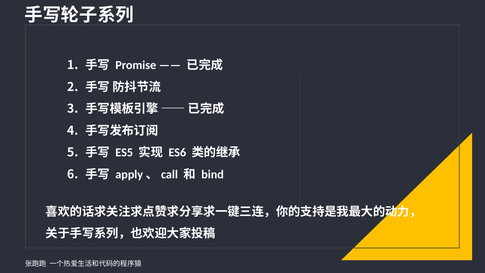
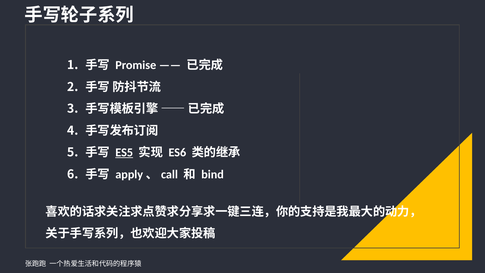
ES5 underline: none -> present (124, 152)
